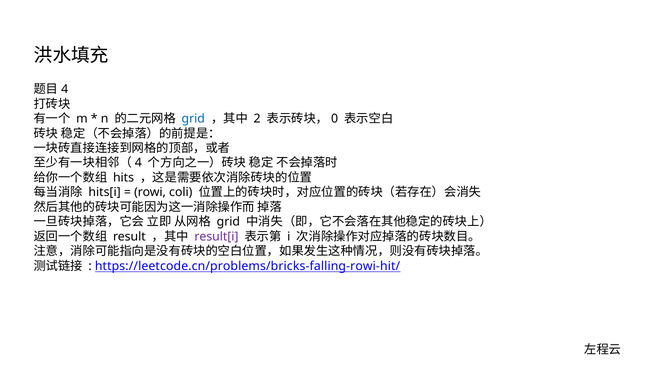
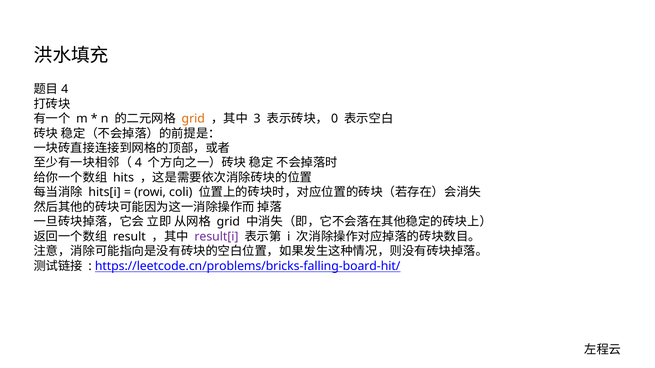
grid colour: blue -> orange (193, 119)
2: 2 -> 3 (257, 119)
https://leetcode.cn/problems/bricks-falling-rowi-hit/: https://leetcode.cn/problems/bricks-falling-rowi-hit/ -> https://leetcode.cn/problems/bricks-falling-board-hit/ (248, 266)
